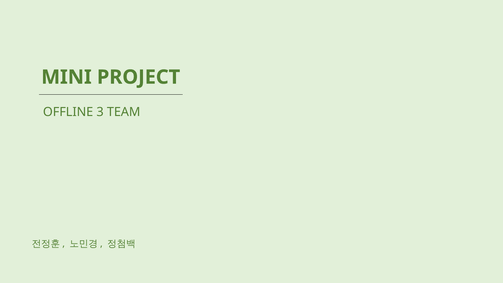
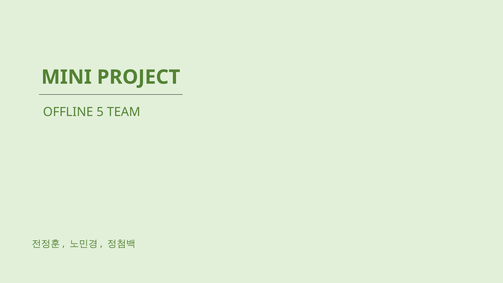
3: 3 -> 5 (100, 112)
